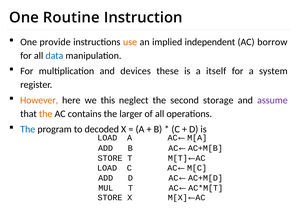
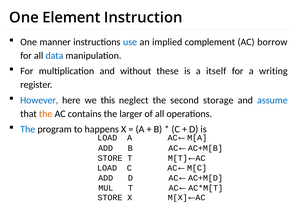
Routine: Routine -> Element (71, 18)
provide: provide -> manner (55, 42)
use colour: orange -> blue (130, 42)
independent: independent -> complement (210, 42)
devices: devices -> without (136, 71)
system: system -> writing (273, 71)
However colour: orange -> blue (39, 100)
assume colour: purple -> blue (272, 100)
decoded: decoded -> happens (102, 129)
